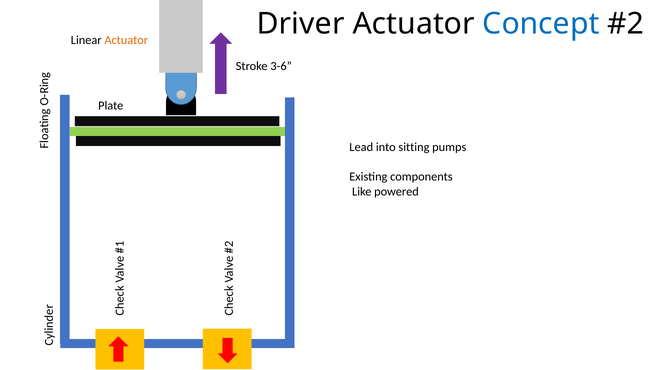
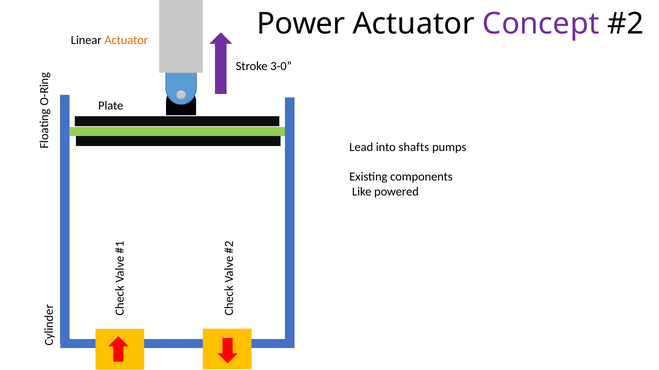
Driver: Driver -> Power (301, 24)
Concept colour: blue -> purple (541, 24)
3-6: 3-6 -> 3-0 (281, 66)
sitting: sitting -> shafts (414, 147)
